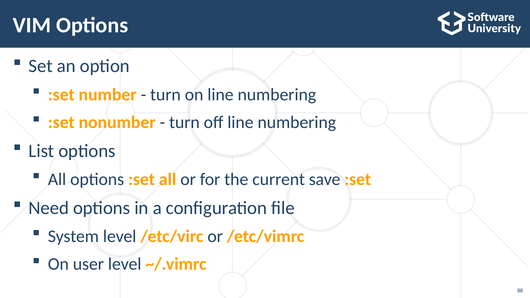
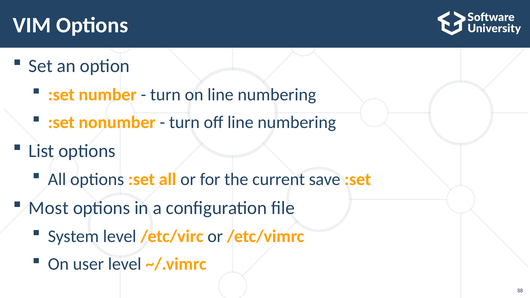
Need: Need -> Most (49, 208)
